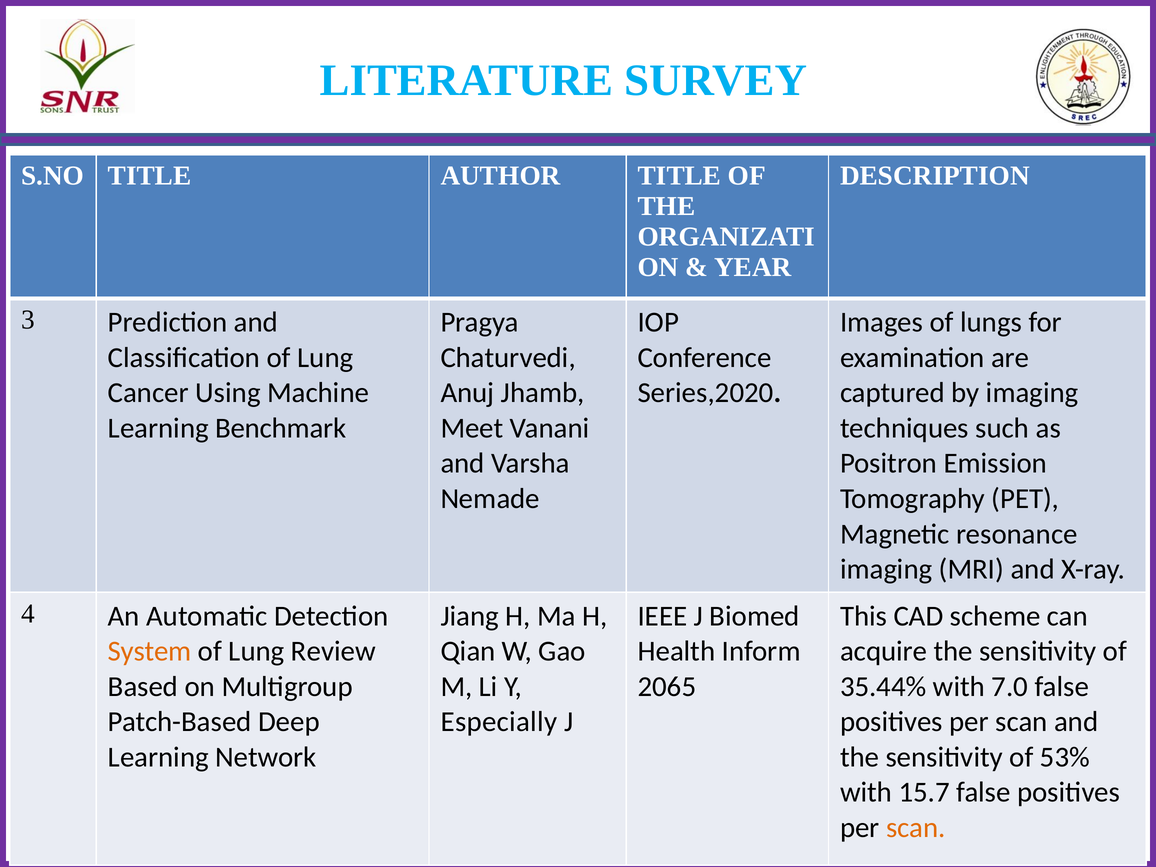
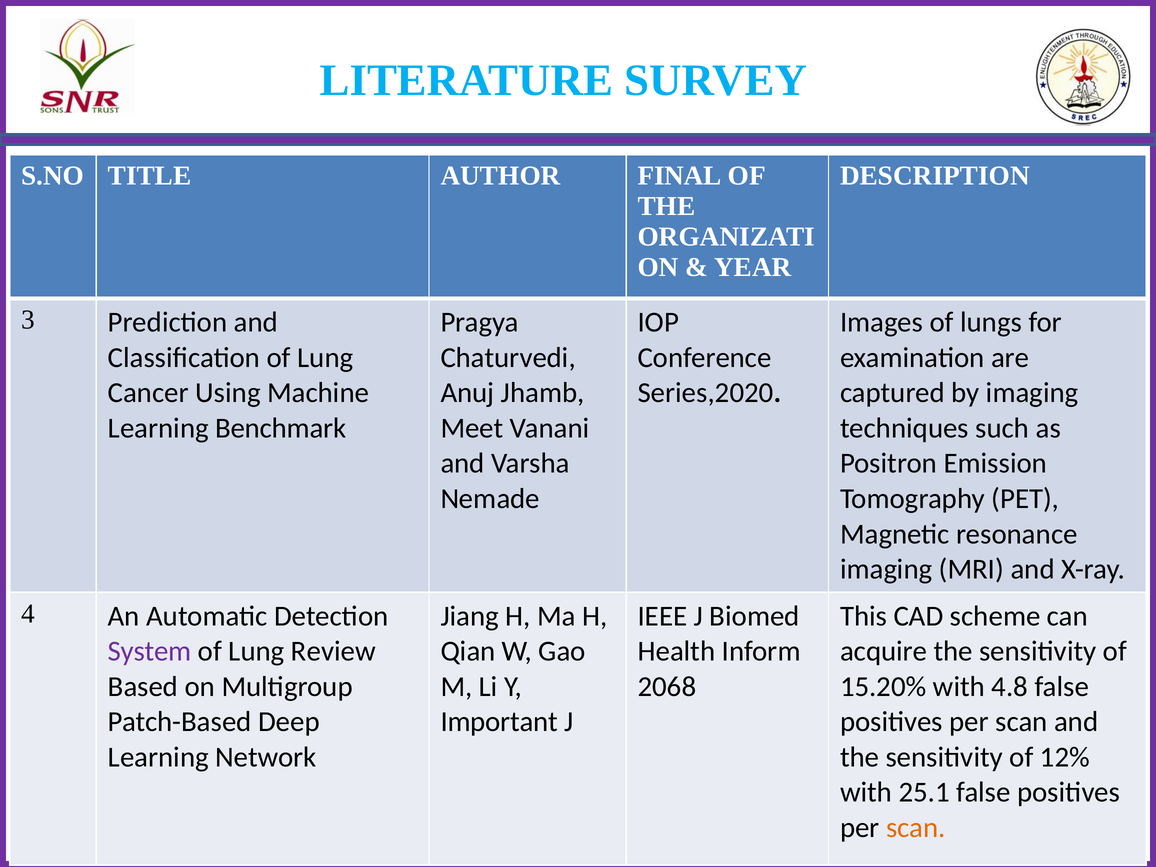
AUTHOR TITLE: TITLE -> FINAL (680, 176)
System colour: orange -> purple (150, 651)
2065: 2065 -> 2068 (667, 687)
35.44%: 35.44% -> 15.20% (883, 687)
7.0: 7.0 -> 4.8 (1010, 687)
Especially: Especially -> Important (499, 722)
53%: 53% -> 12% (1065, 757)
15.7: 15.7 -> 25.1 (924, 792)
